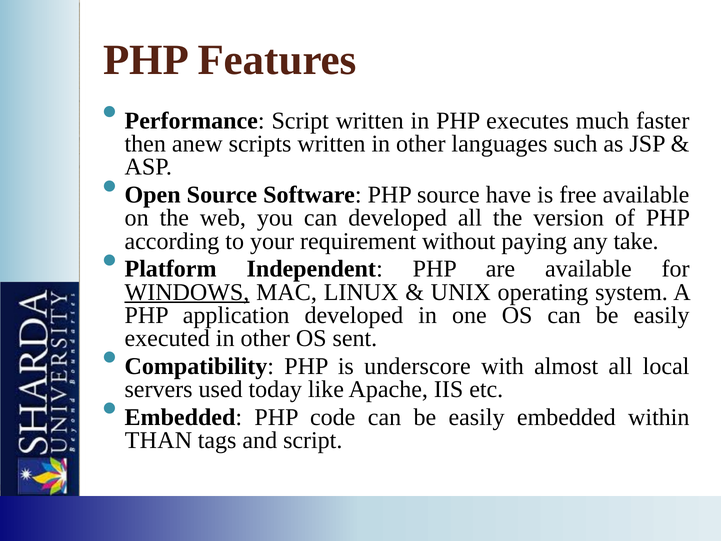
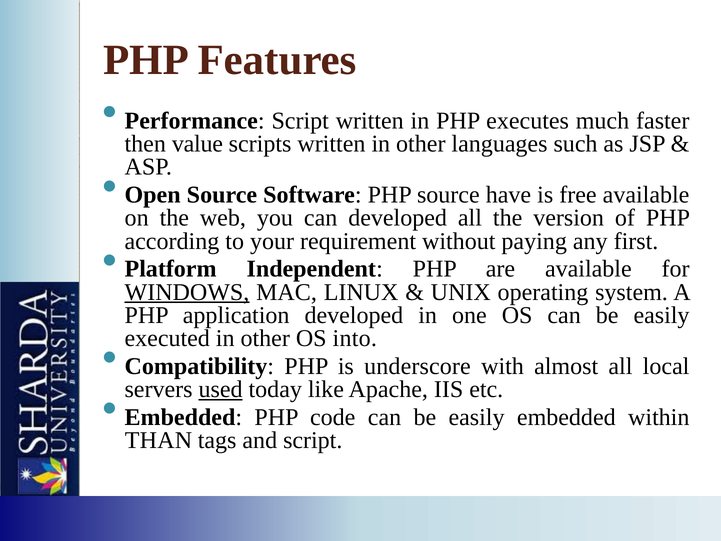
anew: anew -> value (197, 144)
take: take -> first (636, 241)
sent: sent -> into (355, 338)
used underline: none -> present (221, 389)
